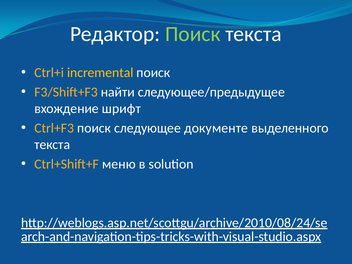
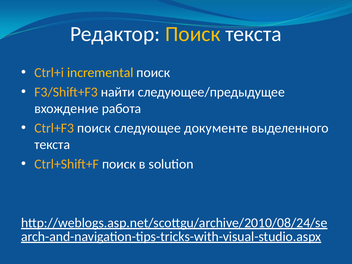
Поиск colour: light green -> yellow (193, 34)
шрифт: шрифт -> работа (122, 109)
Ctrl+Shift+F меню: меню -> поиск (119, 164)
